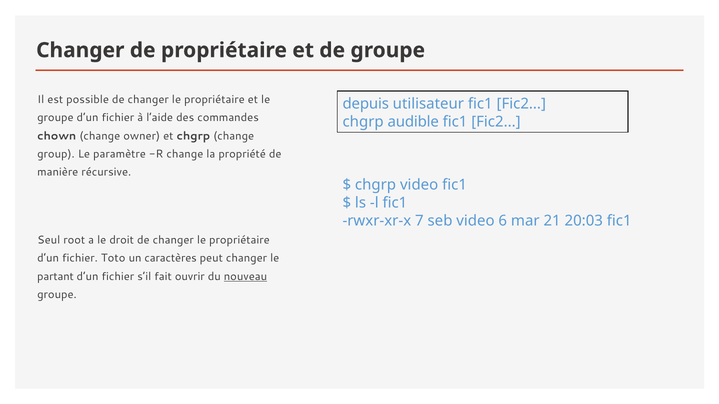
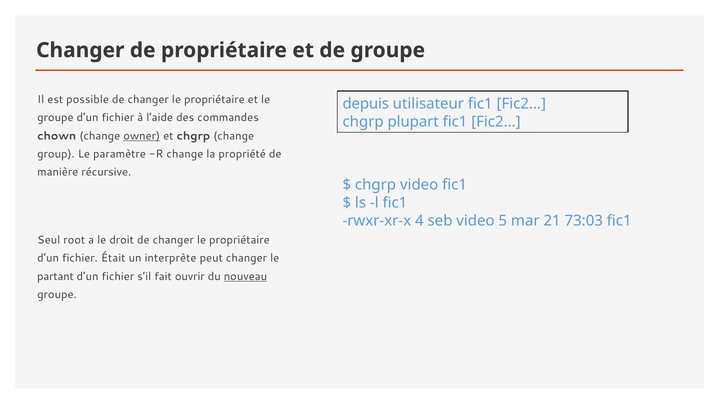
audible: audible -> plupart (413, 122)
owner underline: none -> present (142, 136)
7: 7 -> 4 (419, 221)
6: 6 -> 5 (503, 221)
20:03: 20:03 -> 73:03 (584, 221)
Toto: Toto -> Était (113, 259)
caractères: caractères -> interprète (171, 259)
